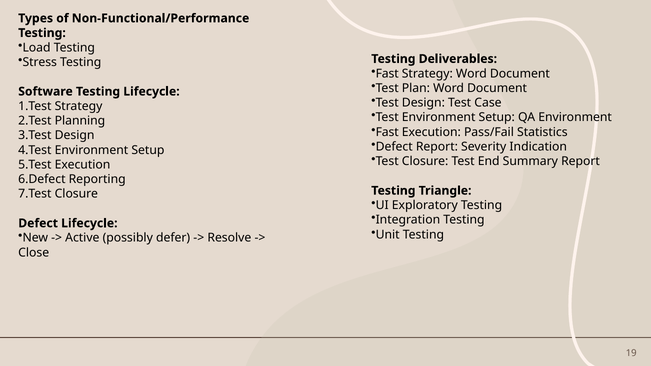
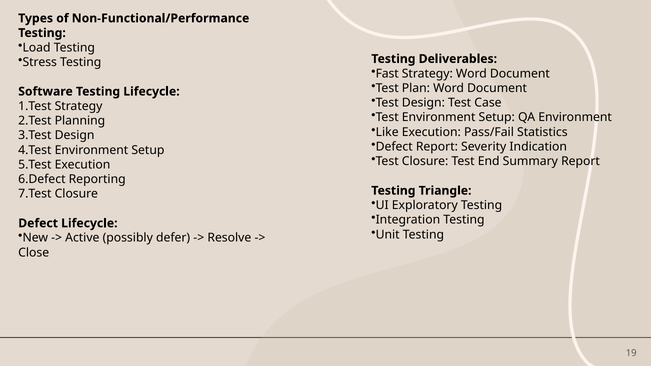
Fast: Fast -> Like (387, 132)
